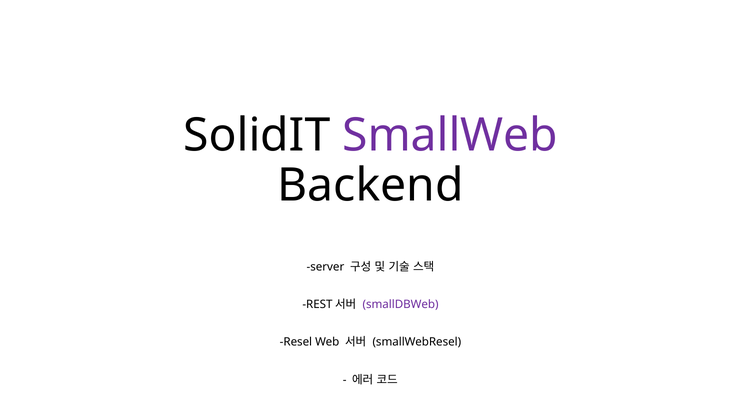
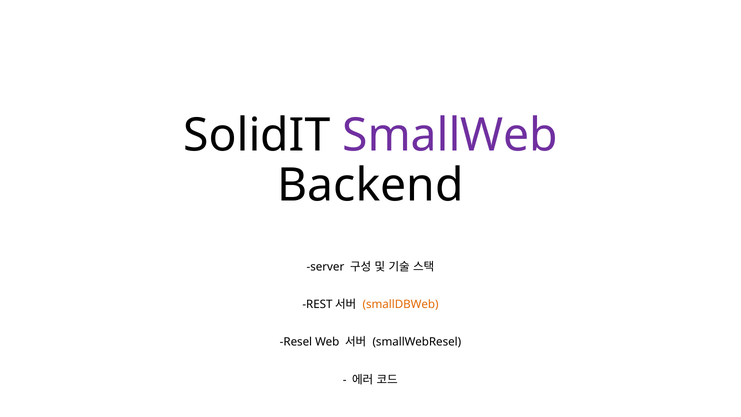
smallDBWeb colour: purple -> orange (401, 304)
